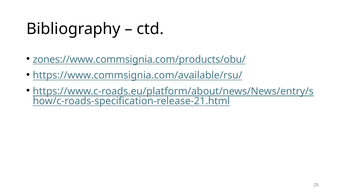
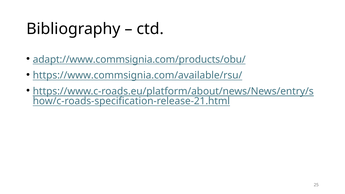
zones://www.commsignia.com/products/obu/: zones://www.commsignia.com/products/obu/ -> adapt://www.commsignia.com/products/obu/ (139, 59)
